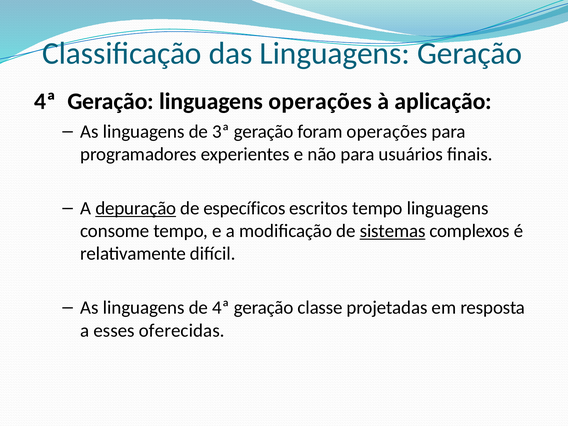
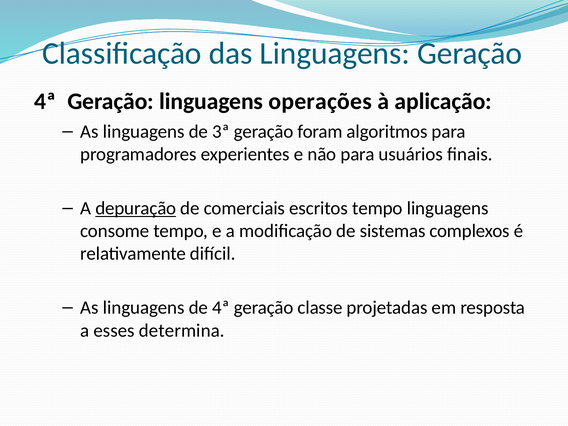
foram operações: operações -> algoritmos (387, 132)
específicos: específicos -> comerciais (244, 208)
sistemas underline: present -> none (393, 231)
oferecidas: oferecidas -> determina (182, 330)
